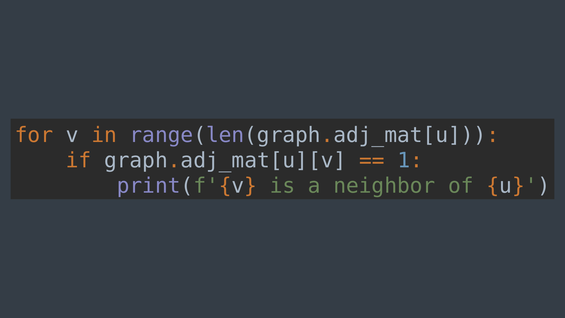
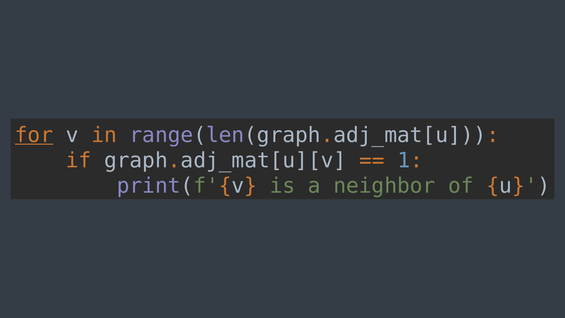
for underline: none -> present (34, 135)
